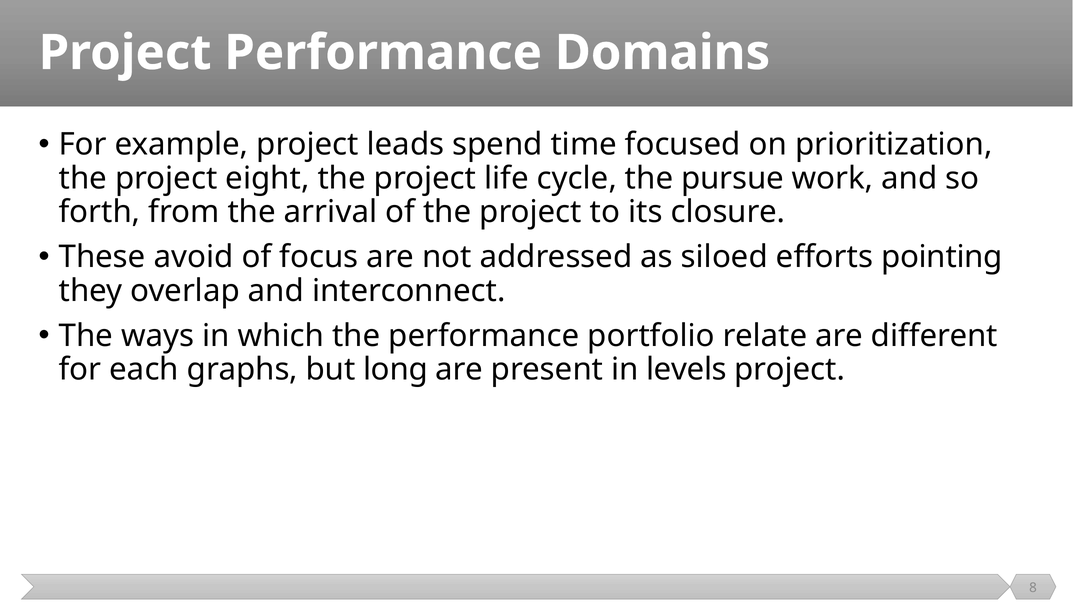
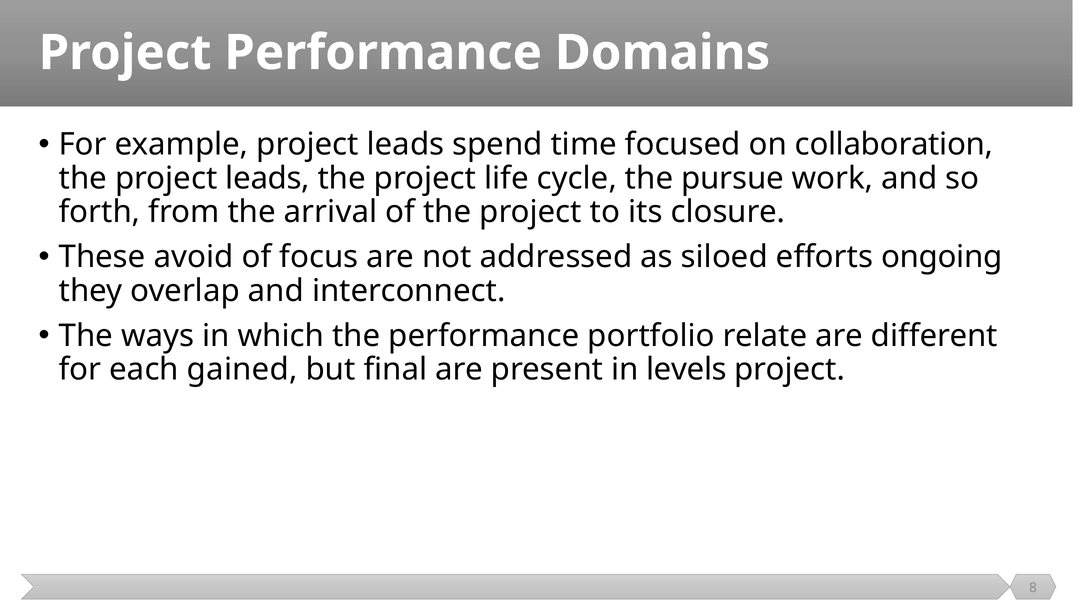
prioritization: prioritization -> collaboration (894, 145)
the project eight: eight -> leads (268, 178)
pointing: pointing -> ongoing (942, 257)
graphs: graphs -> gained (242, 369)
long: long -> final (395, 369)
